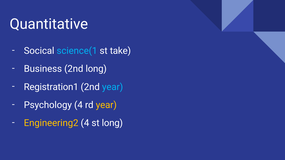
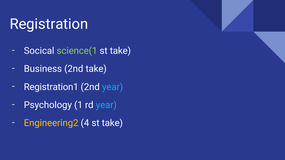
Quantitative: Quantitative -> Registration (49, 24)
science(1 colour: light blue -> light green (77, 51)
2nd long: long -> take (96, 69)
Psychology 4: 4 -> 1 (78, 105)
year colour: yellow -> light blue (106, 105)
4 st long: long -> take (112, 123)
